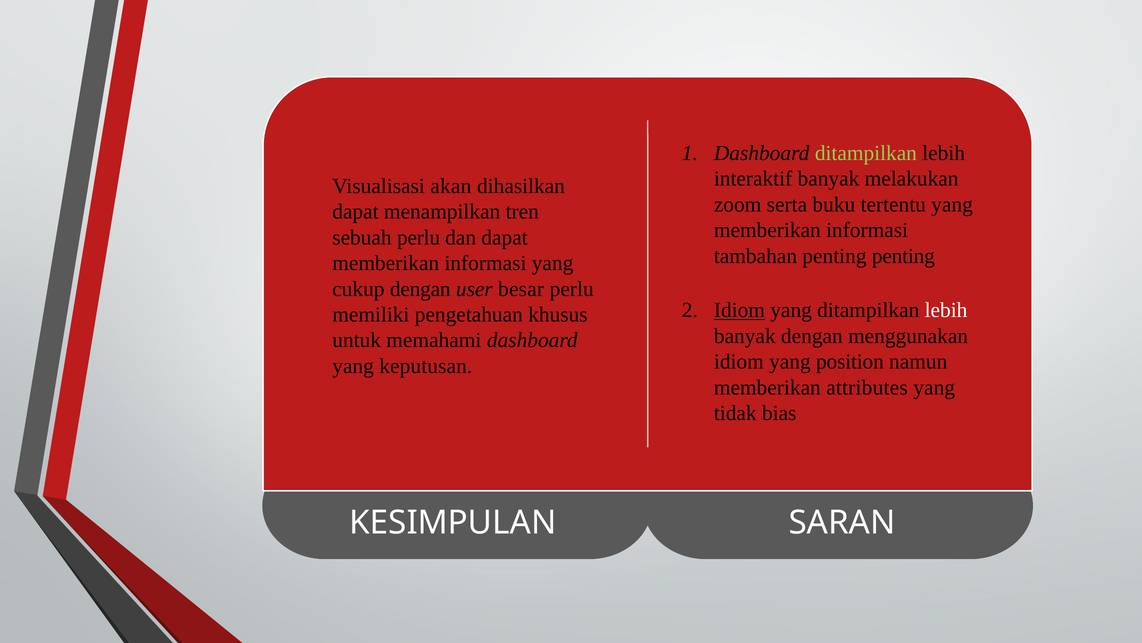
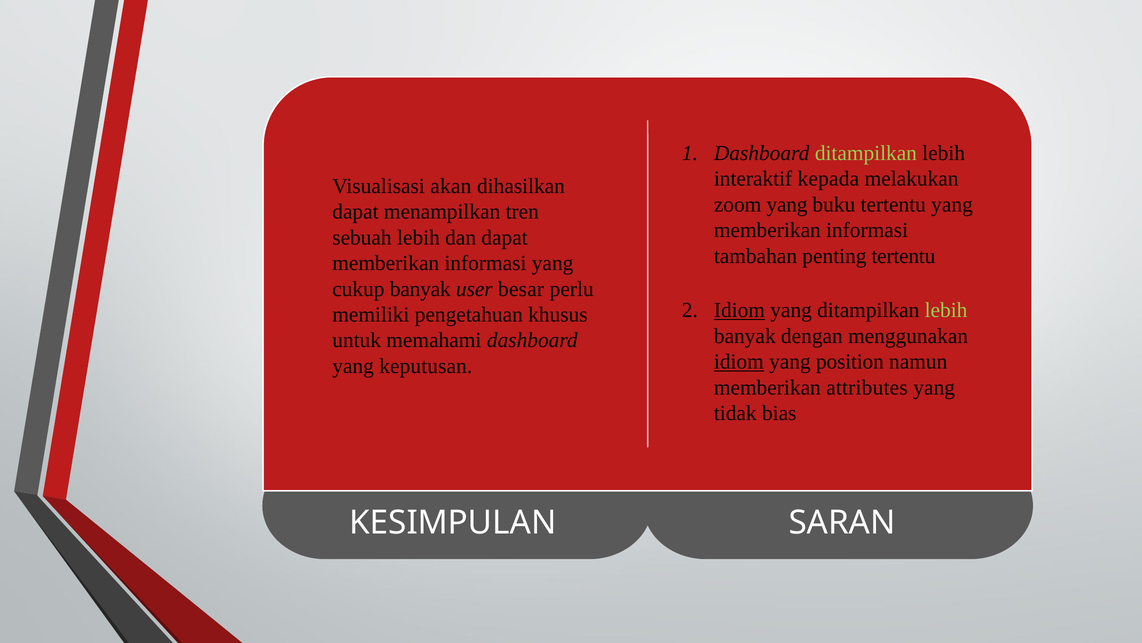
interaktif banyak: banyak -> kepada (828, 179)
zoom serta: serta -> yang (787, 204)
sebuah perlu: perlu -> lebih (418, 237)
penting penting: penting -> tertentu (903, 256)
cukup dengan: dengan -> banyak (420, 289)
lebih colour: white -> light green (946, 310)
idiom underline: none -> present (739, 361)
